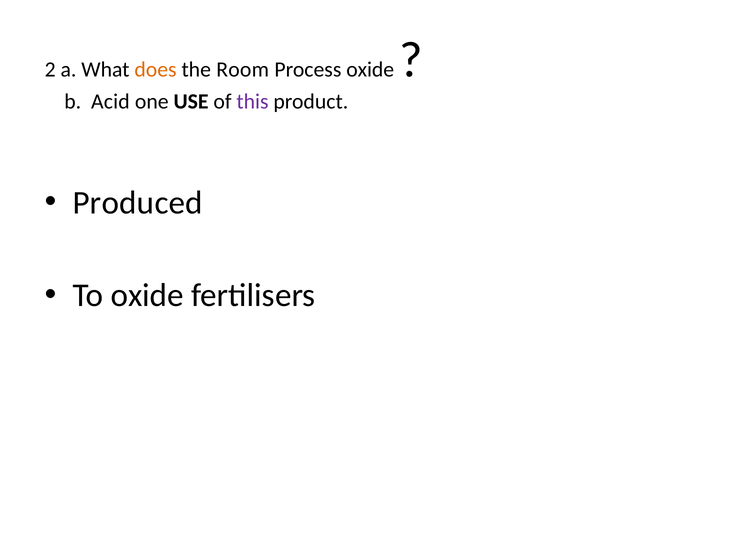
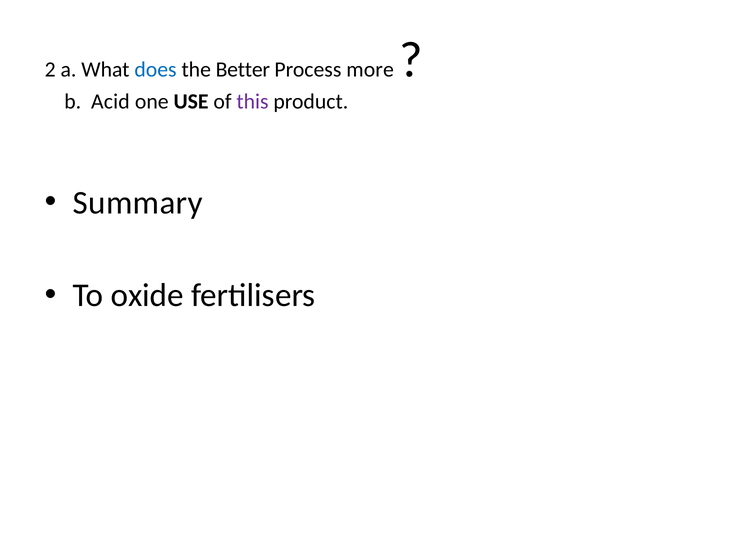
does colour: orange -> blue (155, 70)
Room: Room -> Better (243, 70)
Process oxide: oxide -> more (370, 70)
Produced: Produced -> Summary (138, 203)
